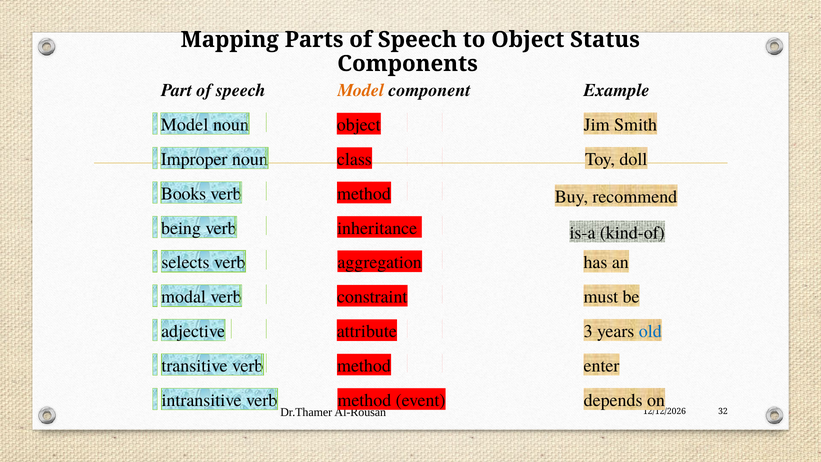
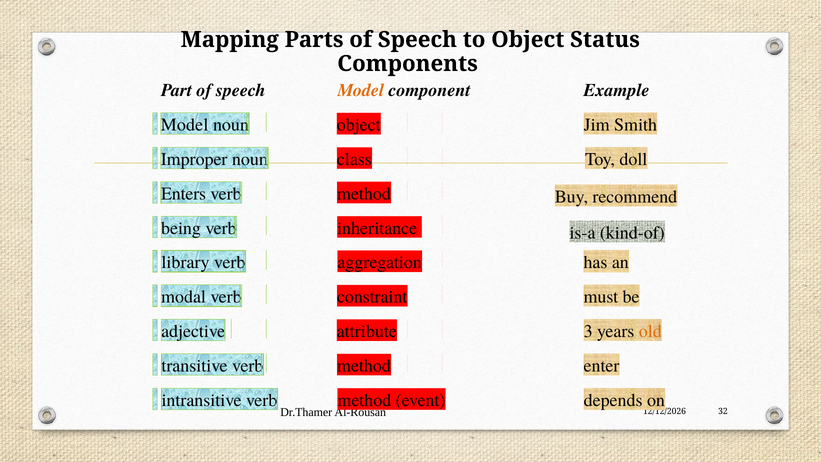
Books: Books -> Enters (184, 194)
selects: selects -> library (186, 262)
old colour: blue -> orange (650, 331)
